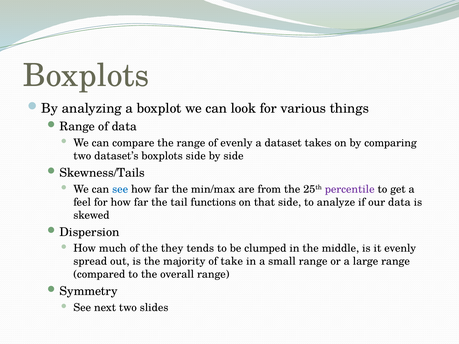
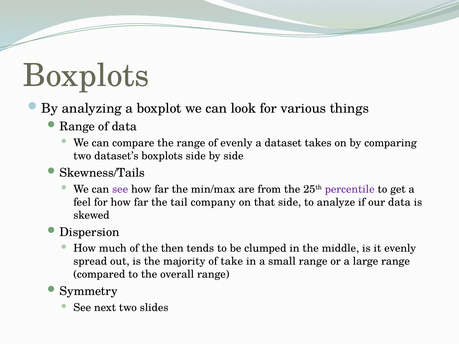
see colour: blue -> purple (120, 189)
functions: functions -> company (213, 202)
they: they -> then (172, 249)
